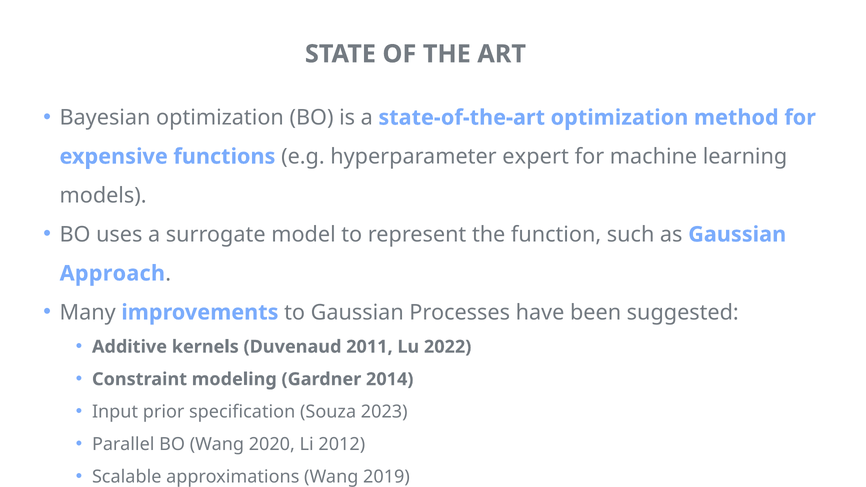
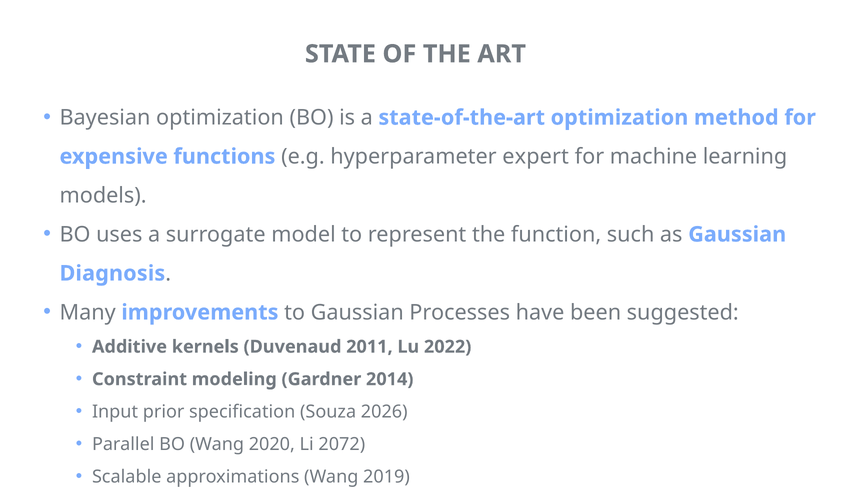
Approach: Approach -> Diagnosis (112, 273)
2023: 2023 -> 2026 (384, 412)
2012: 2012 -> 2072 (342, 444)
